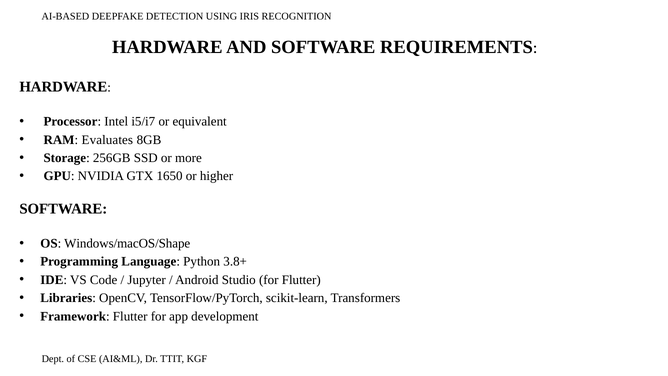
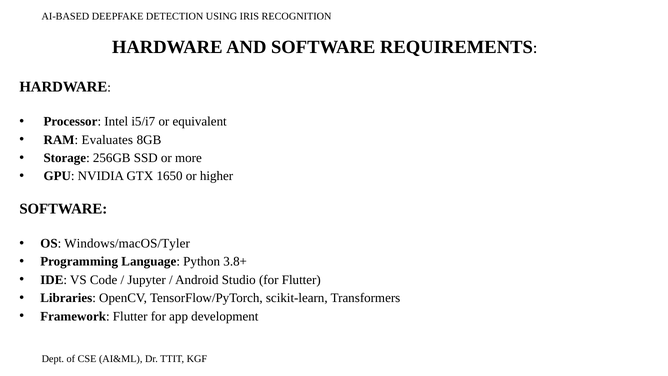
Windows/macOS/Shape: Windows/macOS/Shape -> Windows/macOS/Tyler (127, 243)
